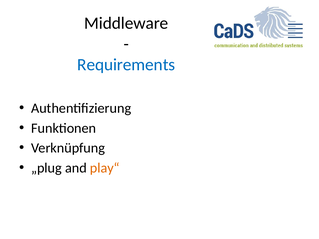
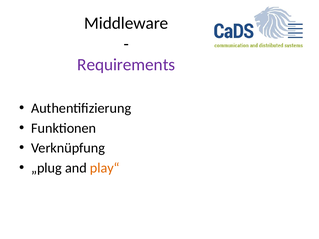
Requirements colour: blue -> purple (126, 65)
